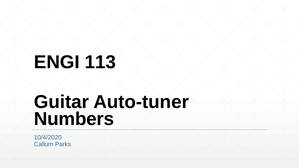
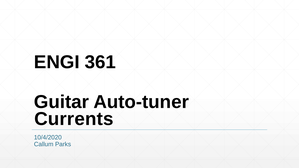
113: 113 -> 361 (100, 62)
Numbers: Numbers -> Currents (74, 119)
